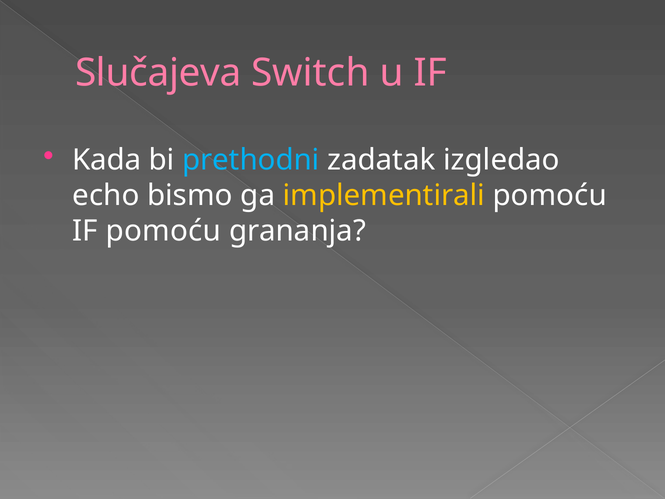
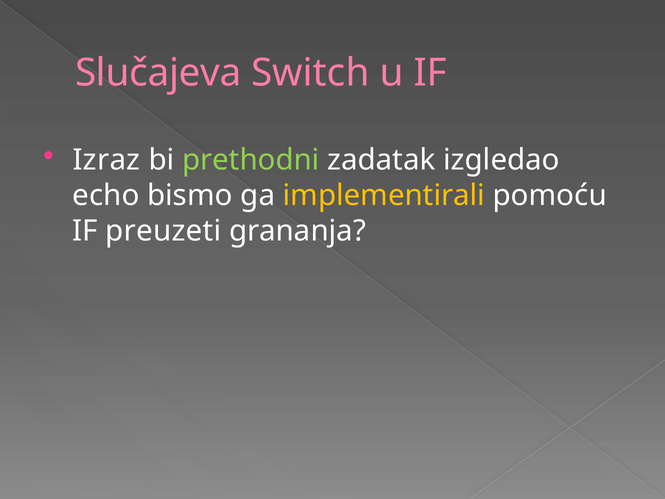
Kada: Kada -> Izraz (107, 160)
prethodni colour: light blue -> light green (251, 160)
IF pomoću: pomoću -> preuzeti (163, 231)
